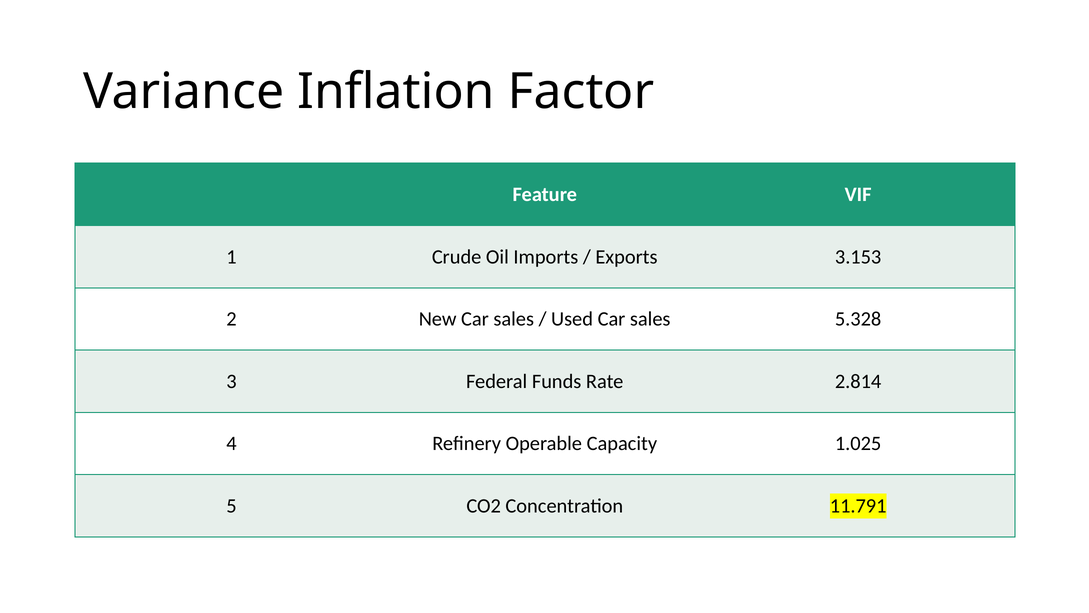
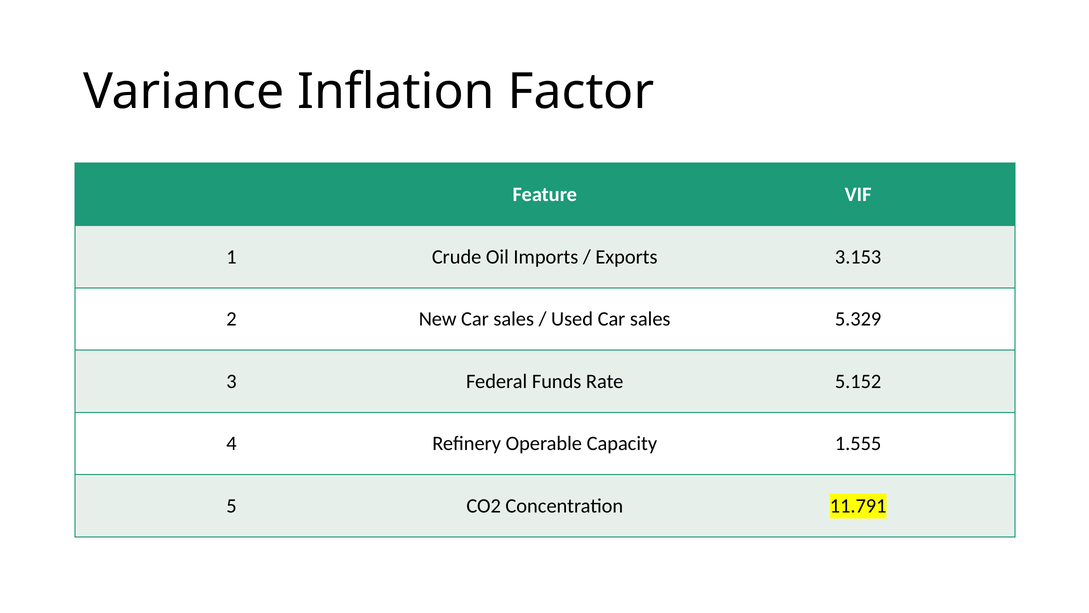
5.328: 5.328 -> 5.329 (858, 319)
2.814: 2.814 -> 5.152 (858, 381)
1.025: 1.025 -> 1.555 (858, 443)
